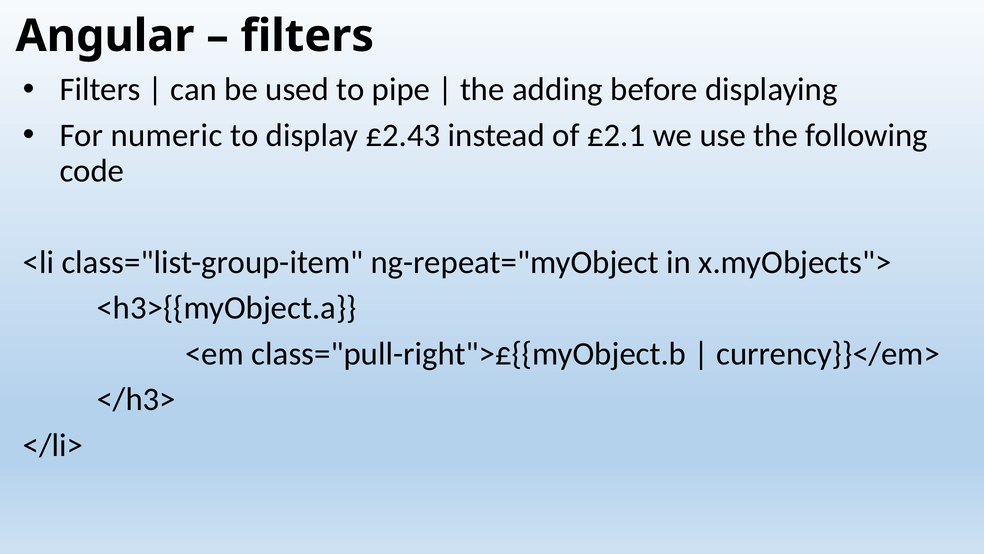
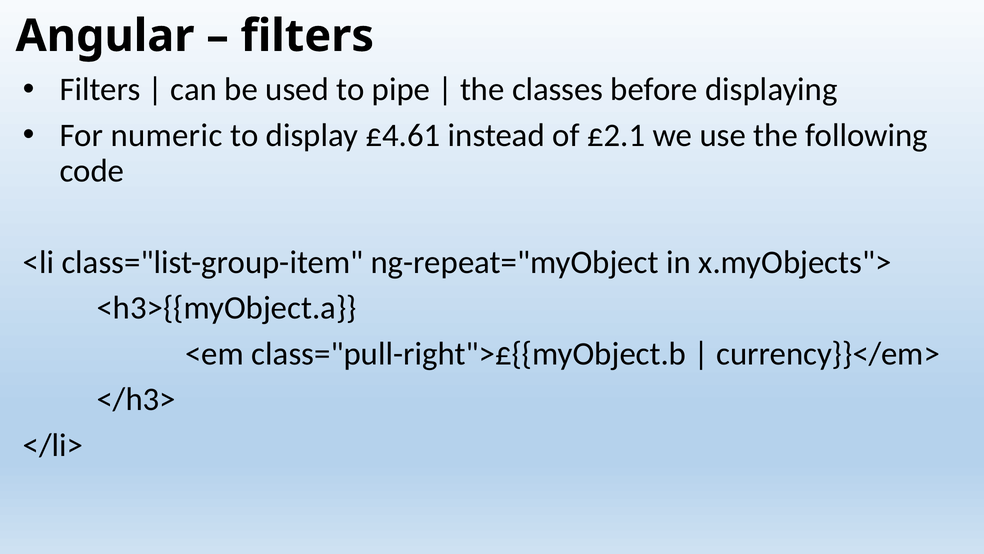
adding: adding -> classes (558, 90)
£2.43: £2.43 -> £4.61 (403, 135)
